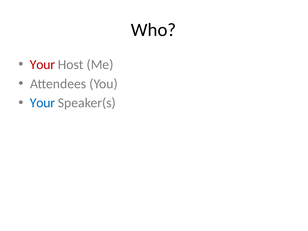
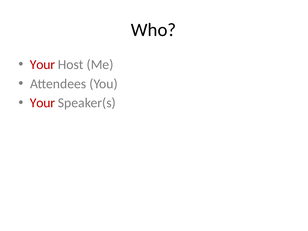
Your colour: blue -> red (43, 103)
